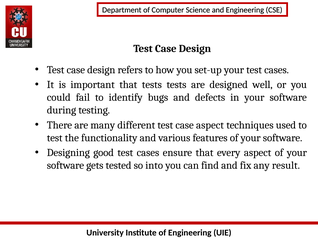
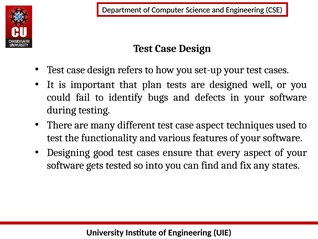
that tests: tests -> plan (152, 84)
result: result -> states (286, 165)
